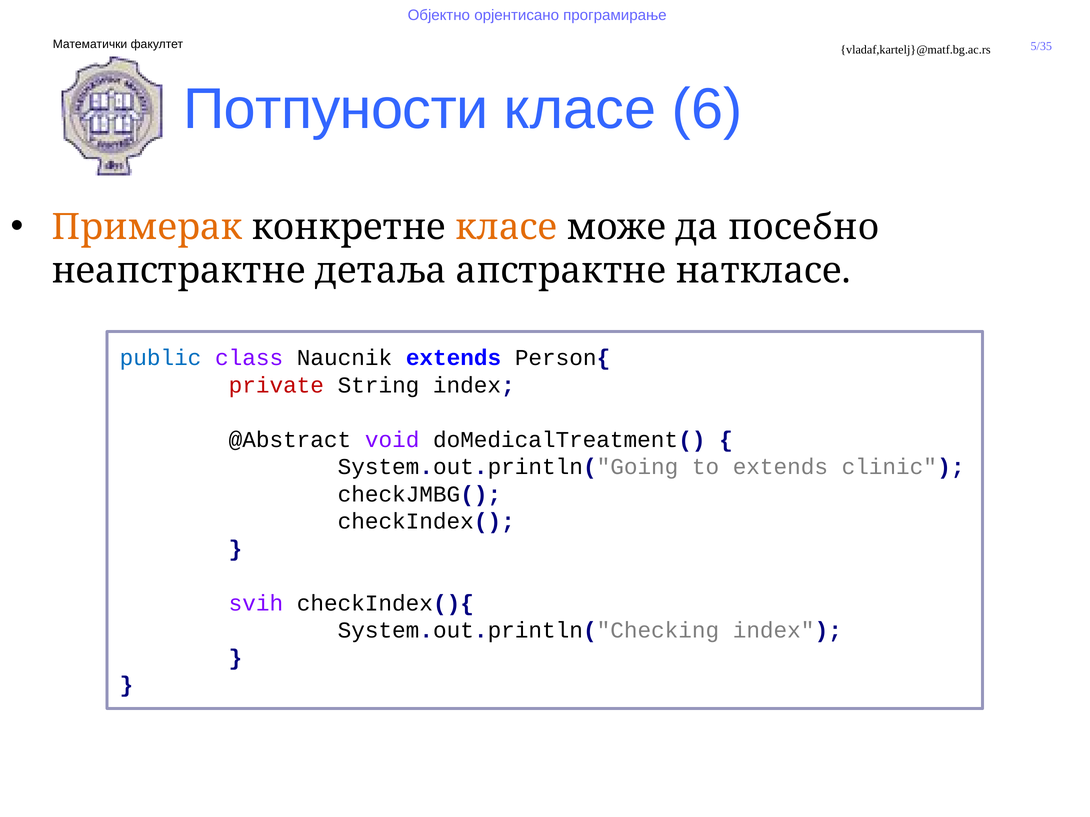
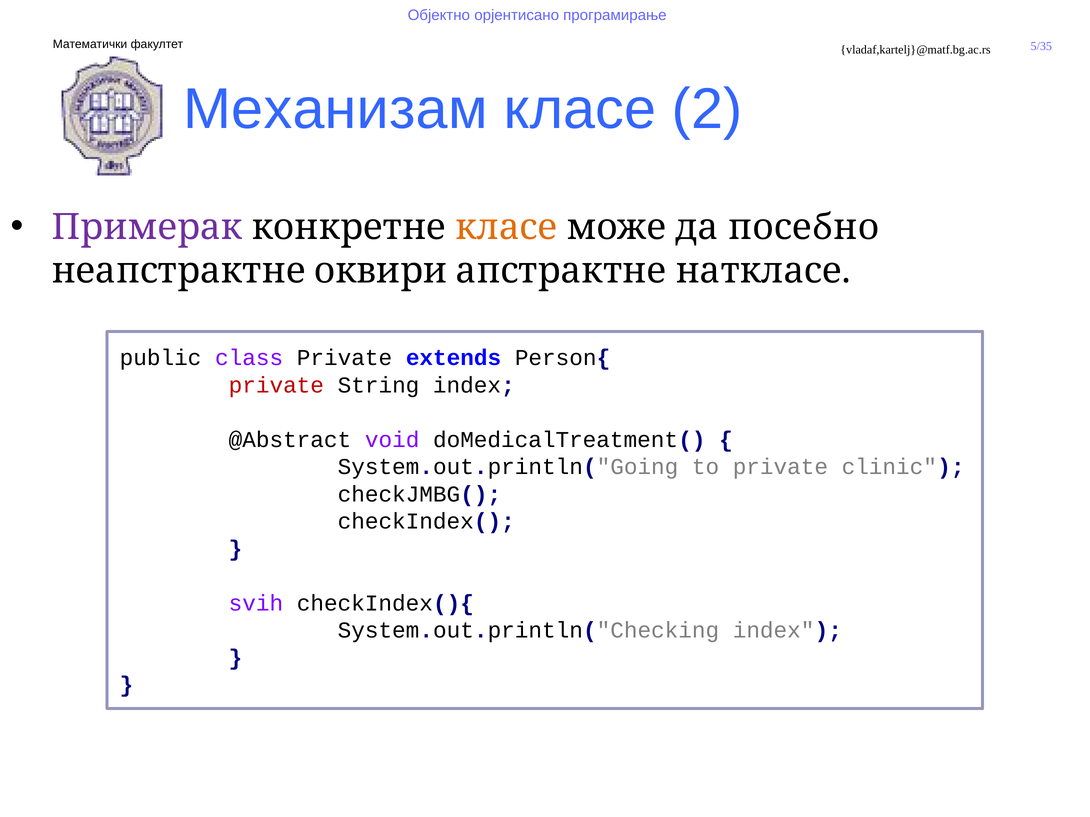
Потпуности: Потпуности -> Механизам (335, 109)
6: 6 -> 2 (707, 109)
Примерак colour: orange -> purple (147, 227)
детаља: детаља -> оквири (381, 271)
public colour: blue -> black (161, 358)
class Naucnik: Naucnik -> Private (344, 358)
to extends: extends -> private (780, 467)
